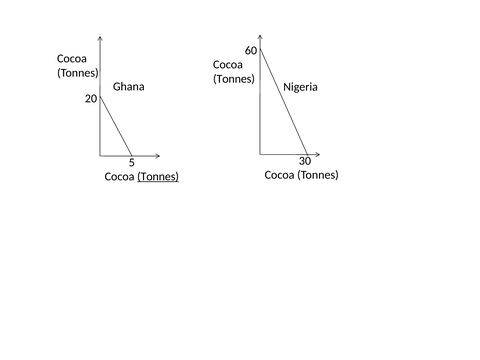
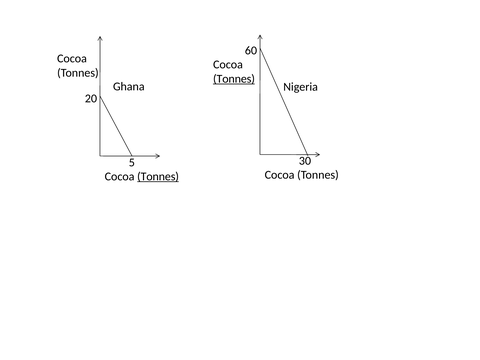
Tonnes underline: none -> present (234, 79)
